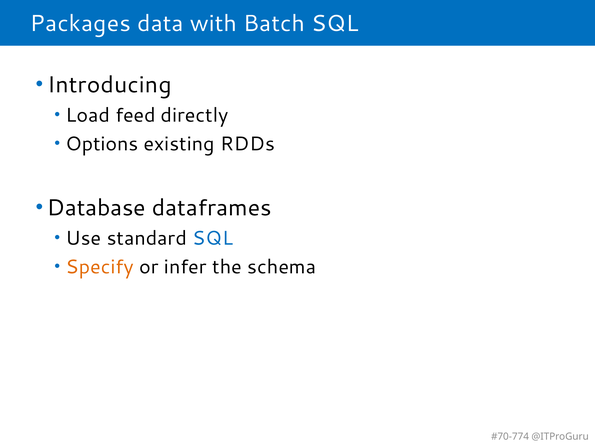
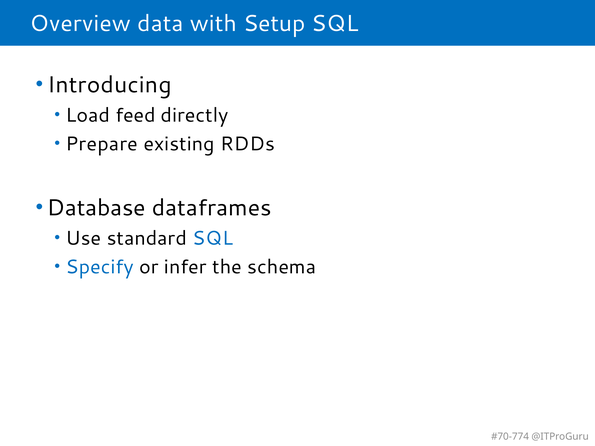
Packages: Packages -> Overview (80, 24)
Batch: Batch -> Setup (274, 24)
Options: Options -> Prepare (102, 144)
Specify colour: orange -> blue (100, 267)
